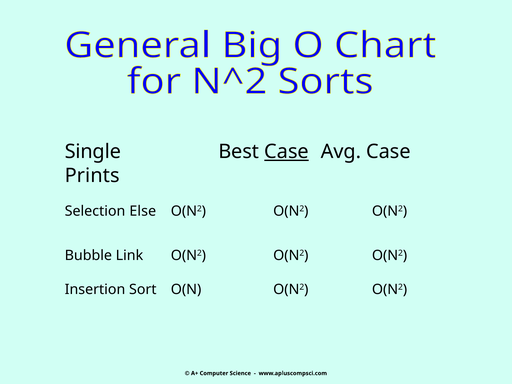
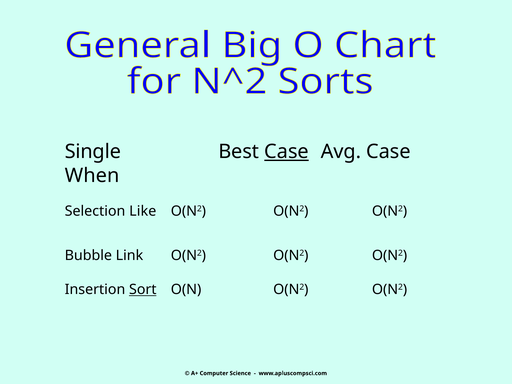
Prints: Prints -> When (92, 176)
Else: Else -> Like (143, 211)
Sort underline: none -> present (143, 290)
